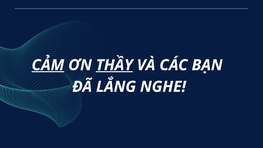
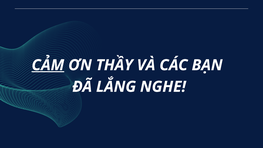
THẦY underline: present -> none (114, 65)
